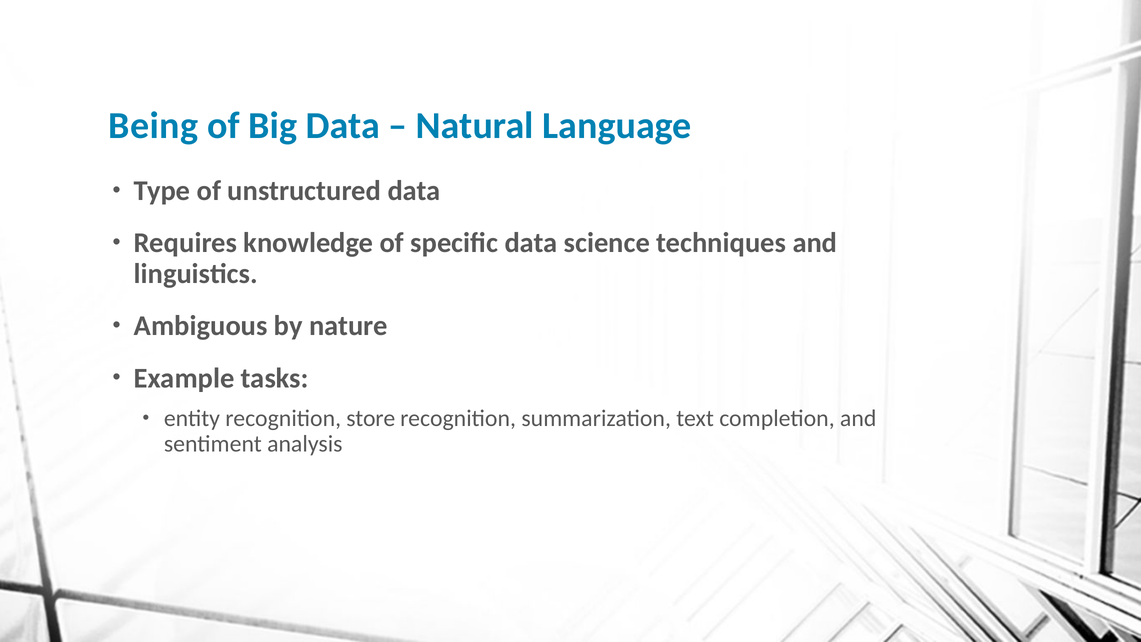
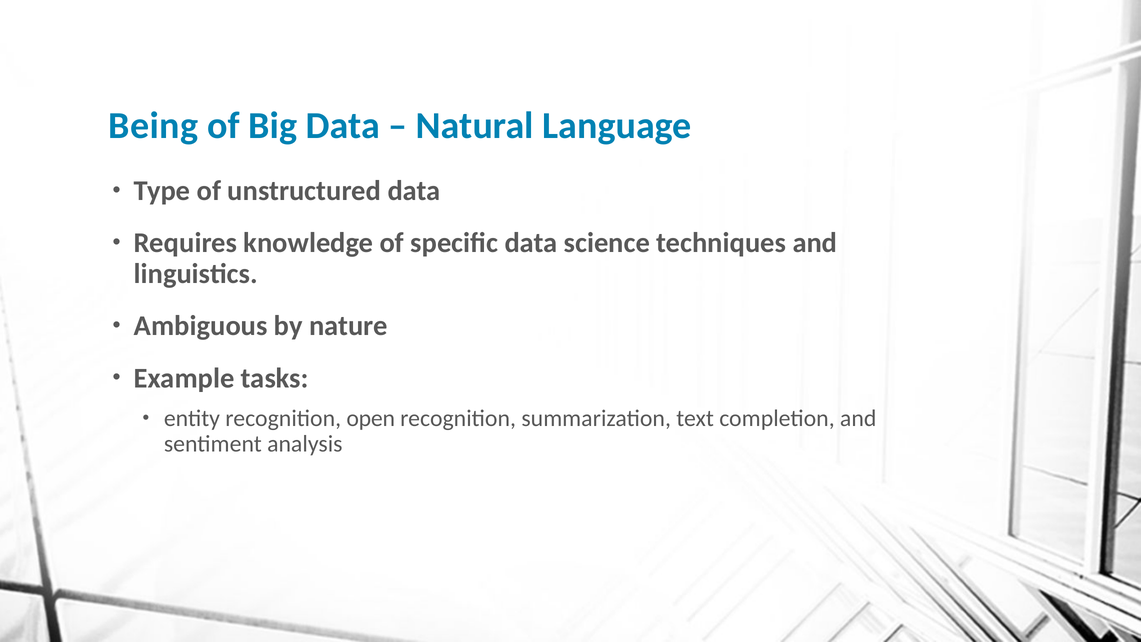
store: store -> open (371, 418)
